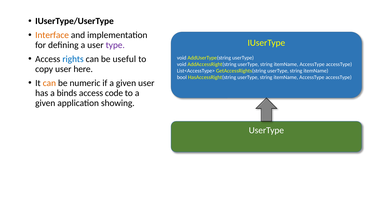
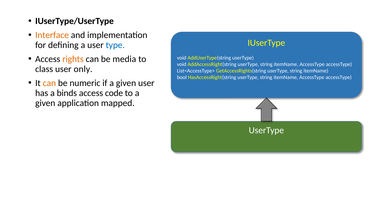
type colour: purple -> blue (115, 45)
rights colour: blue -> orange (73, 59)
useful: useful -> media (124, 59)
copy: copy -> class (44, 69)
here: here -> only (83, 69)
showing: showing -> mapped (118, 103)
